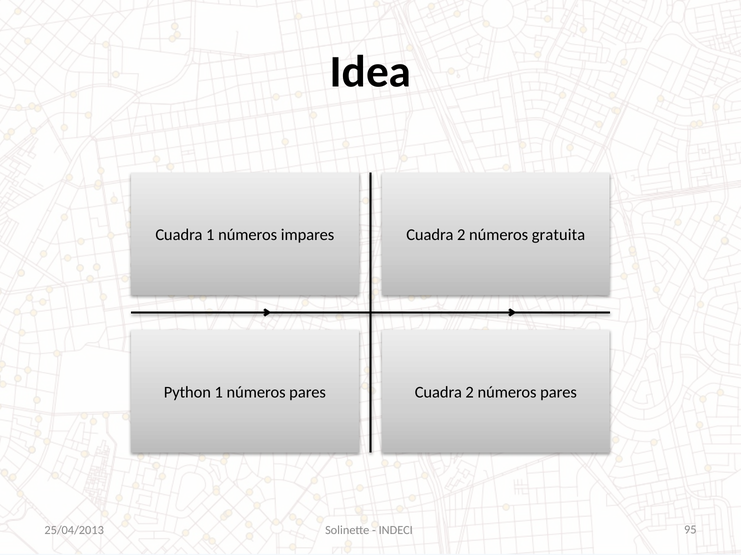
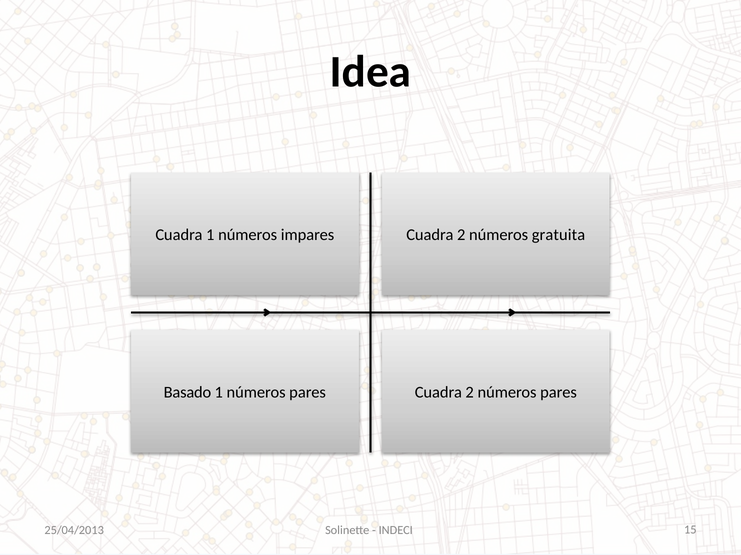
Python: Python -> Basado (187, 393)
95: 95 -> 15 (690, 531)
